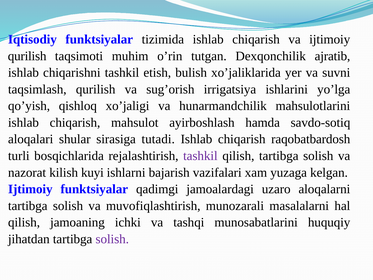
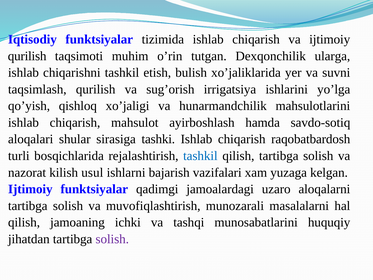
ajratib: ajratib -> ularga (332, 56)
tutadi: tutadi -> tashki (158, 139)
tashkil colour: purple -> blue (200, 156)
kuyi: kuyi -> usul (92, 172)
